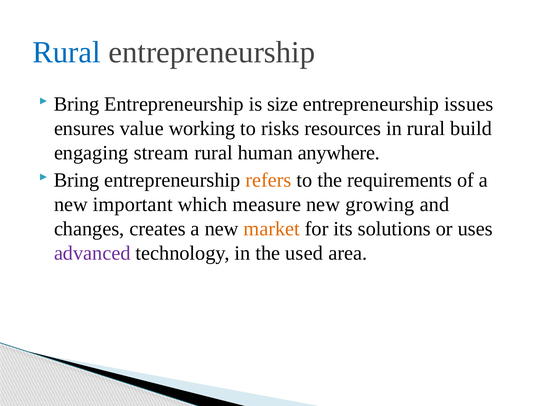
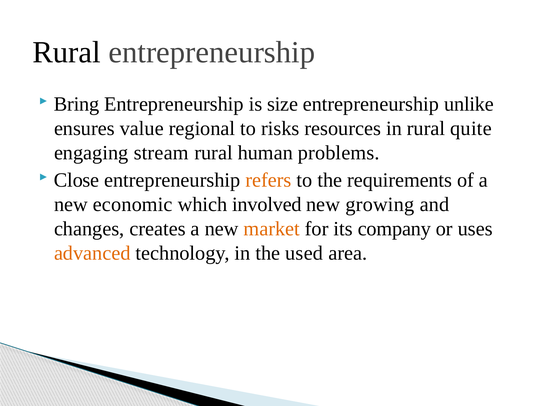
Rural colour: blue -> black (67, 52)
issues: issues -> unlike (469, 104)
working: working -> regional (202, 128)
build: build -> quite (471, 128)
anywhere: anywhere -> problems (339, 153)
Bring: Bring -> Close (77, 180)
important: important -> economic (133, 204)
measure: measure -> involved (267, 204)
solutions: solutions -> company (394, 229)
advanced colour: purple -> orange (92, 253)
